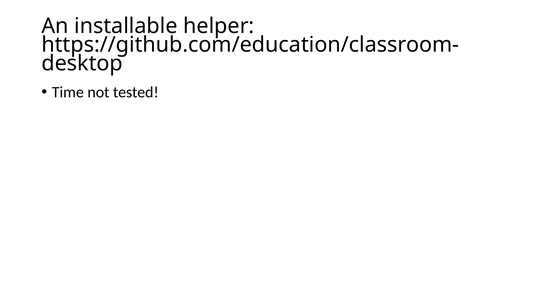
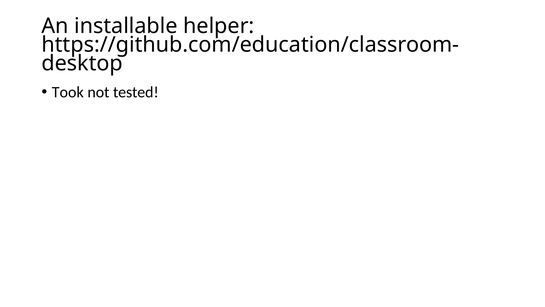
Time: Time -> Took (68, 92)
